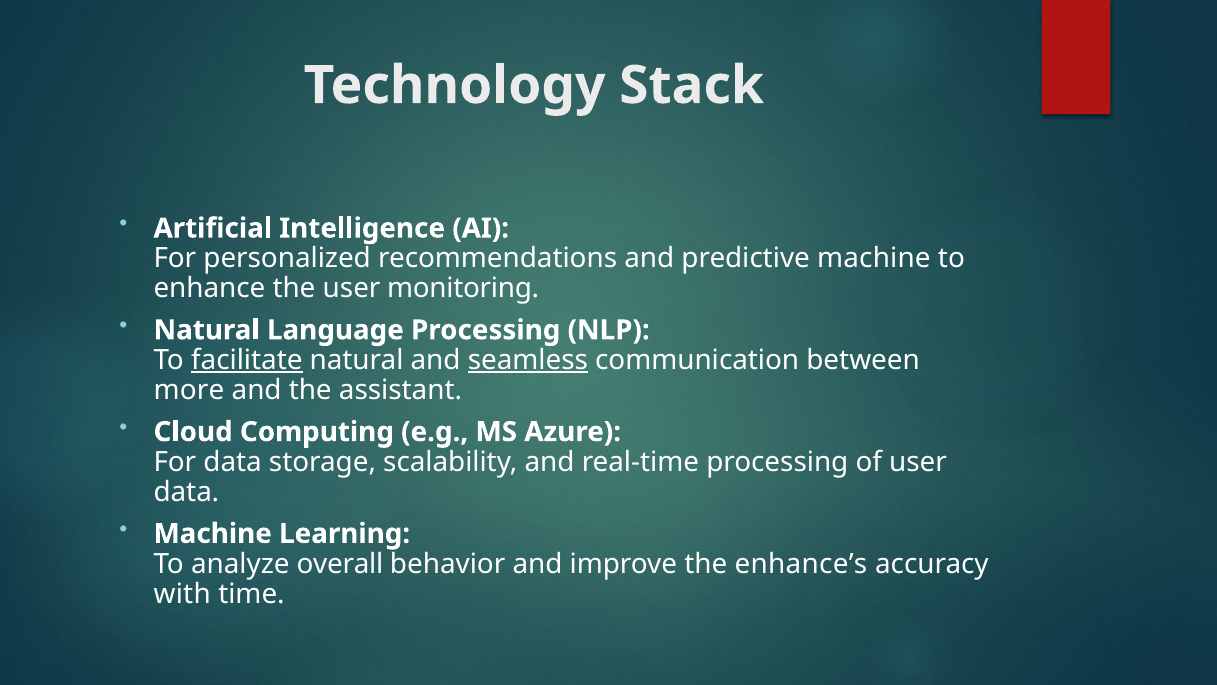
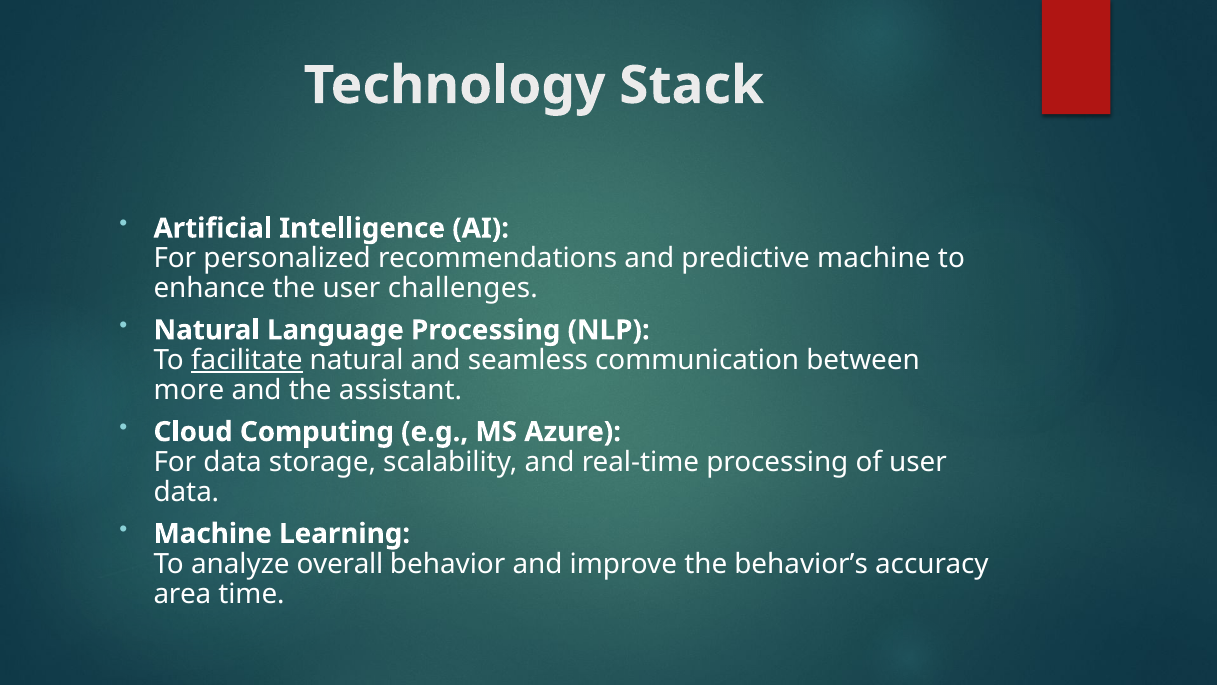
monitoring: monitoring -> challenges (463, 288)
seamless underline: present -> none (528, 360)
enhance’s: enhance’s -> behavior’s (801, 563)
with: with -> area (182, 594)
